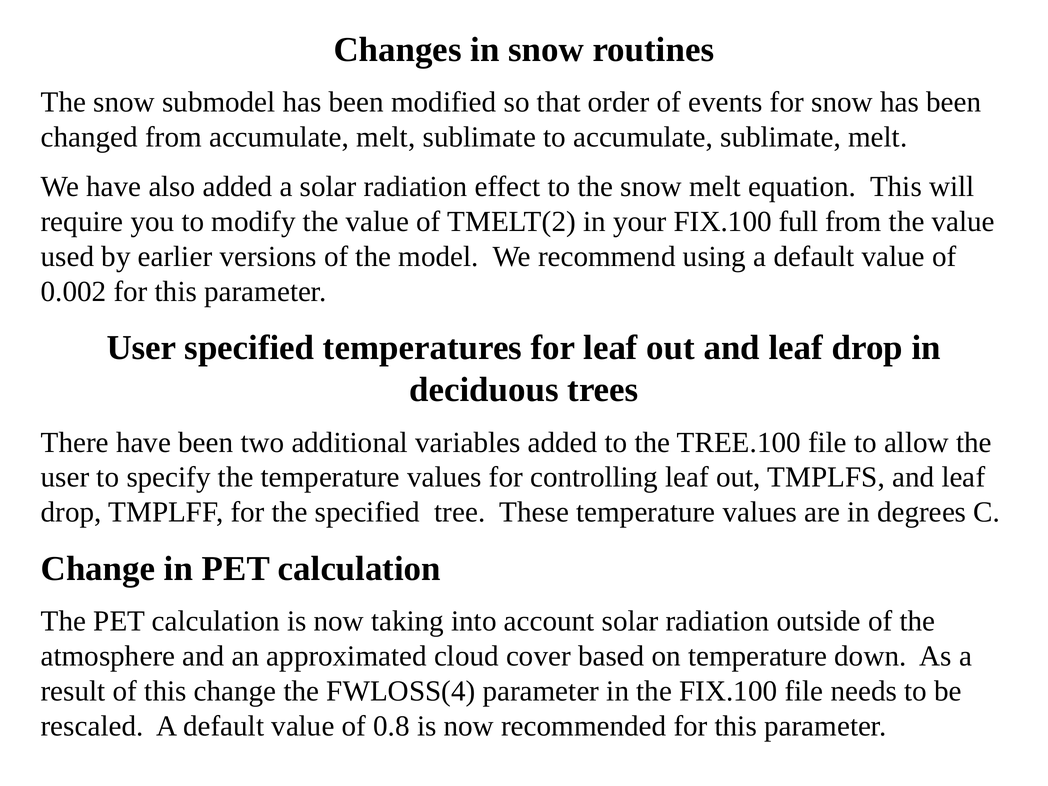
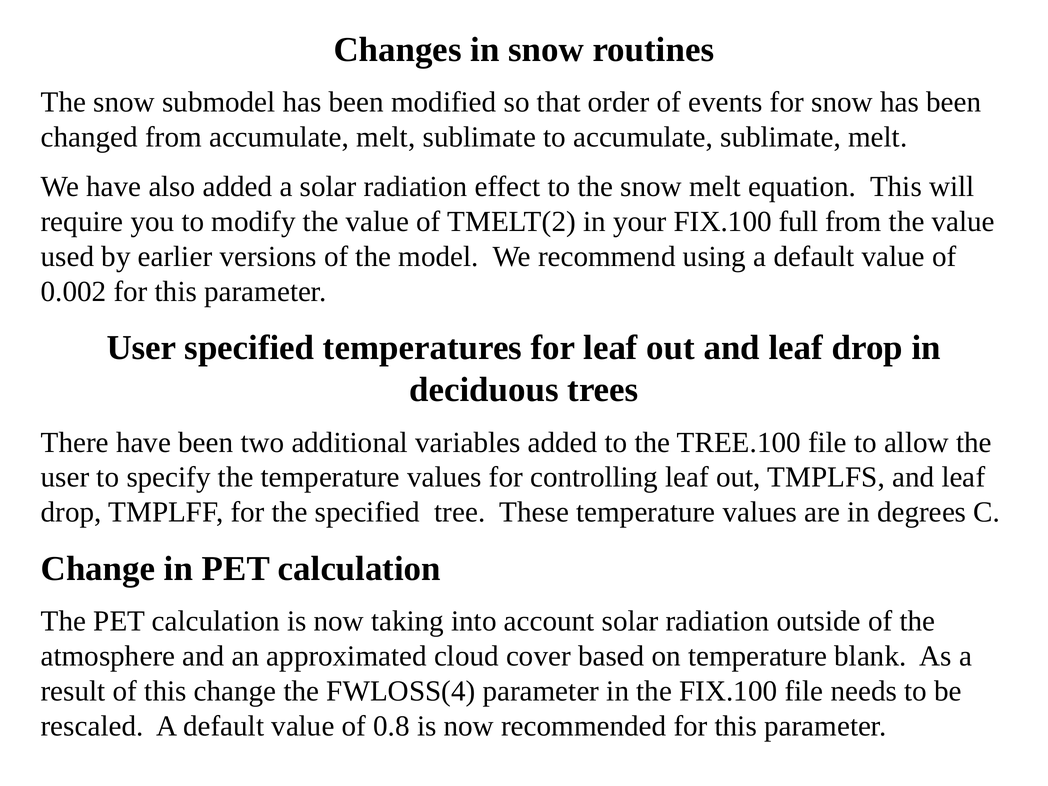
down: down -> blank (870, 656)
